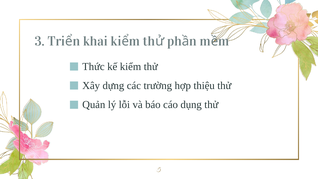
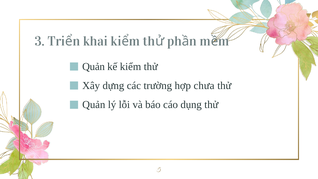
Thức: Thức -> Quản (94, 66)
thiệu: thiệu -> chưa (204, 86)
